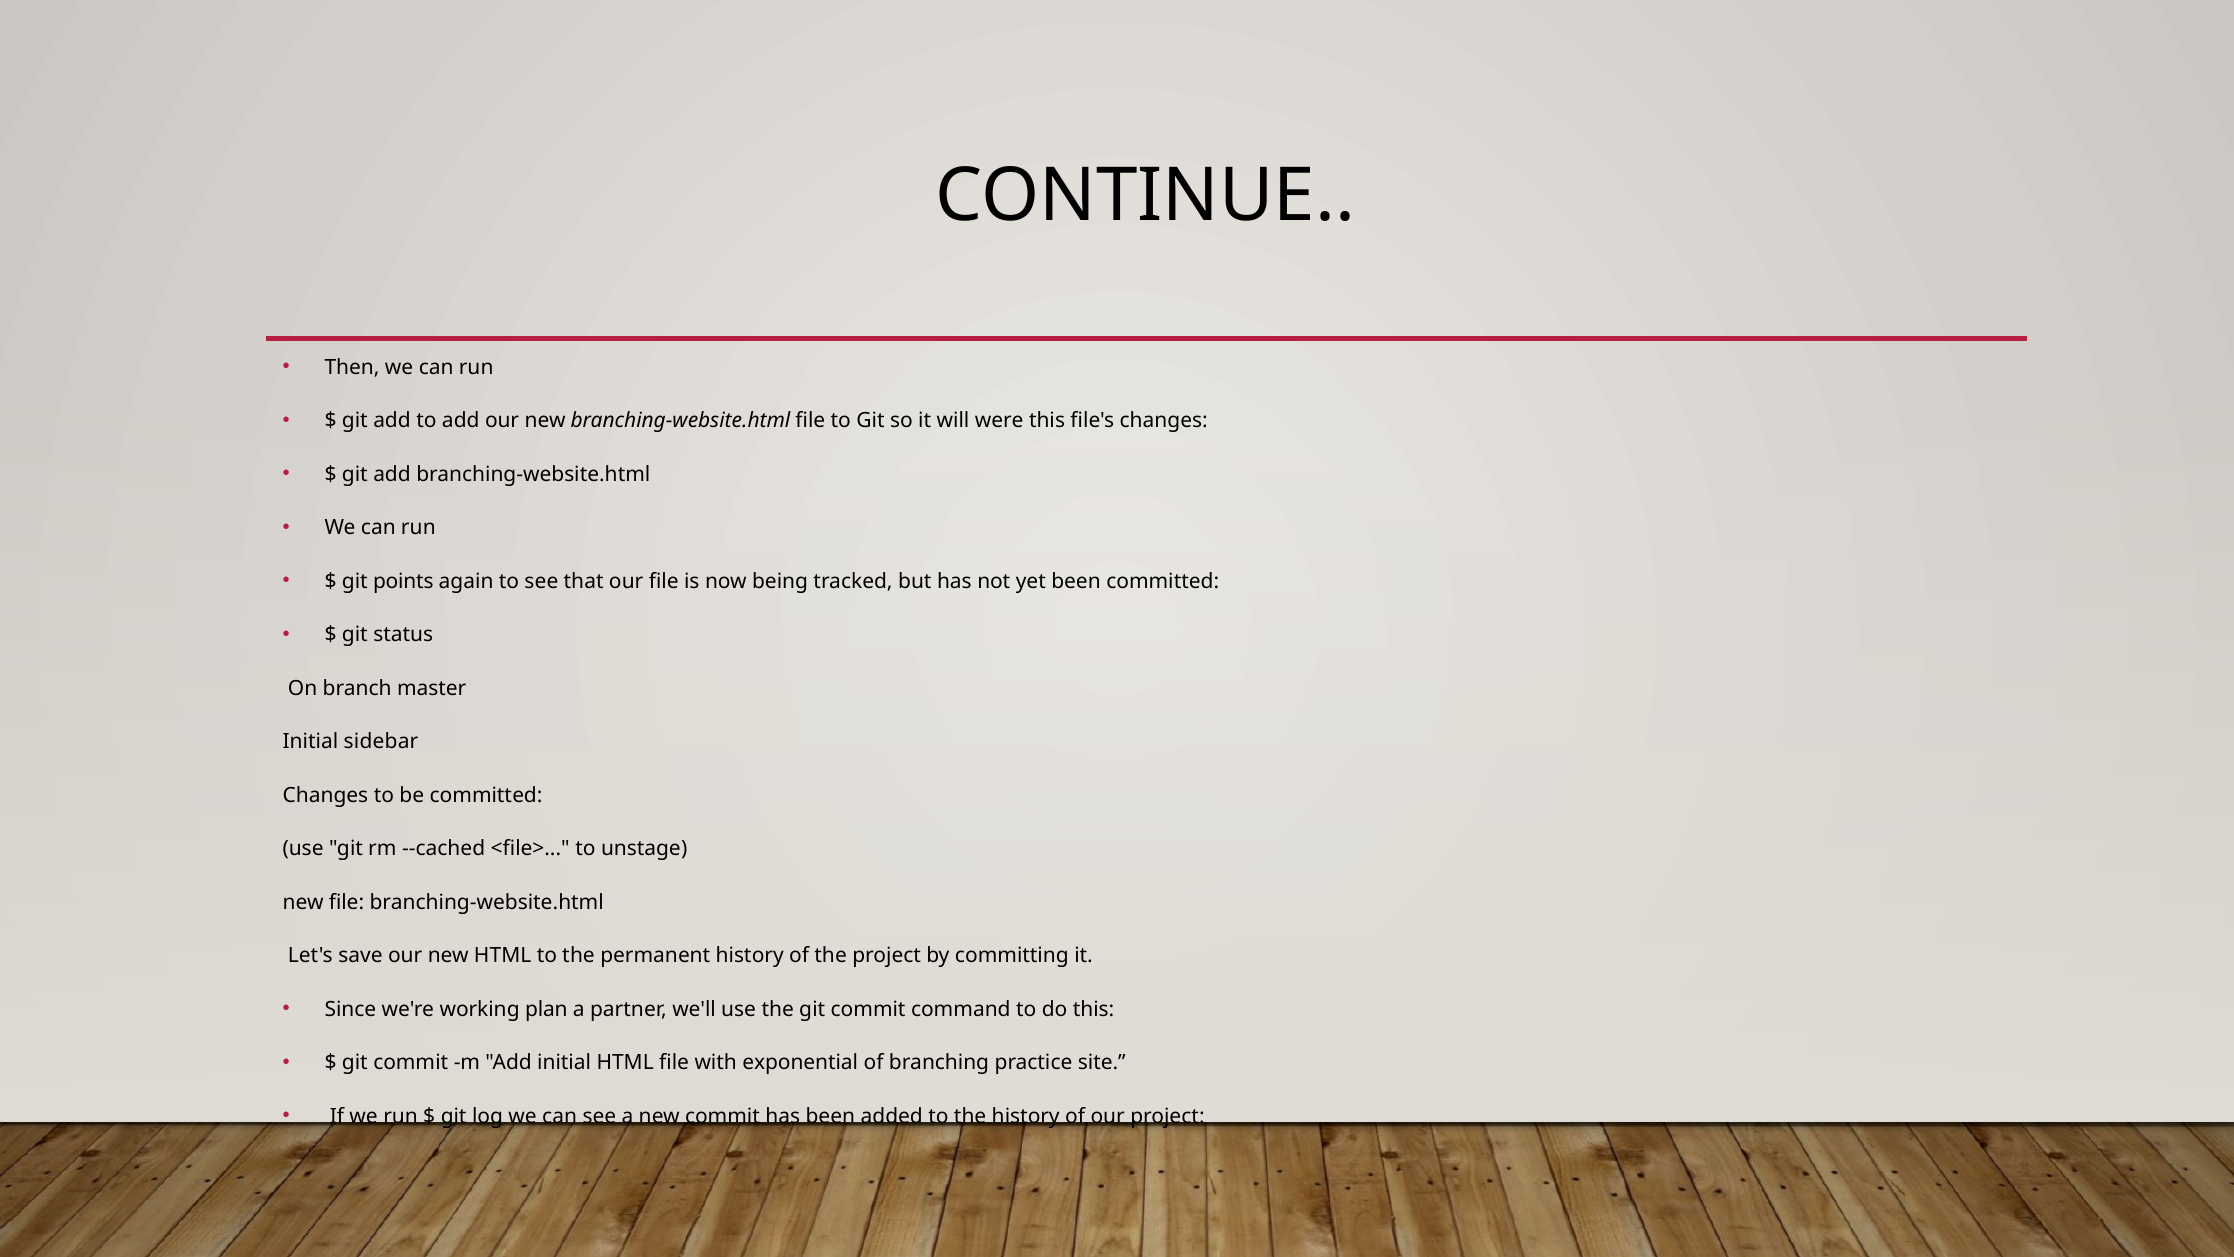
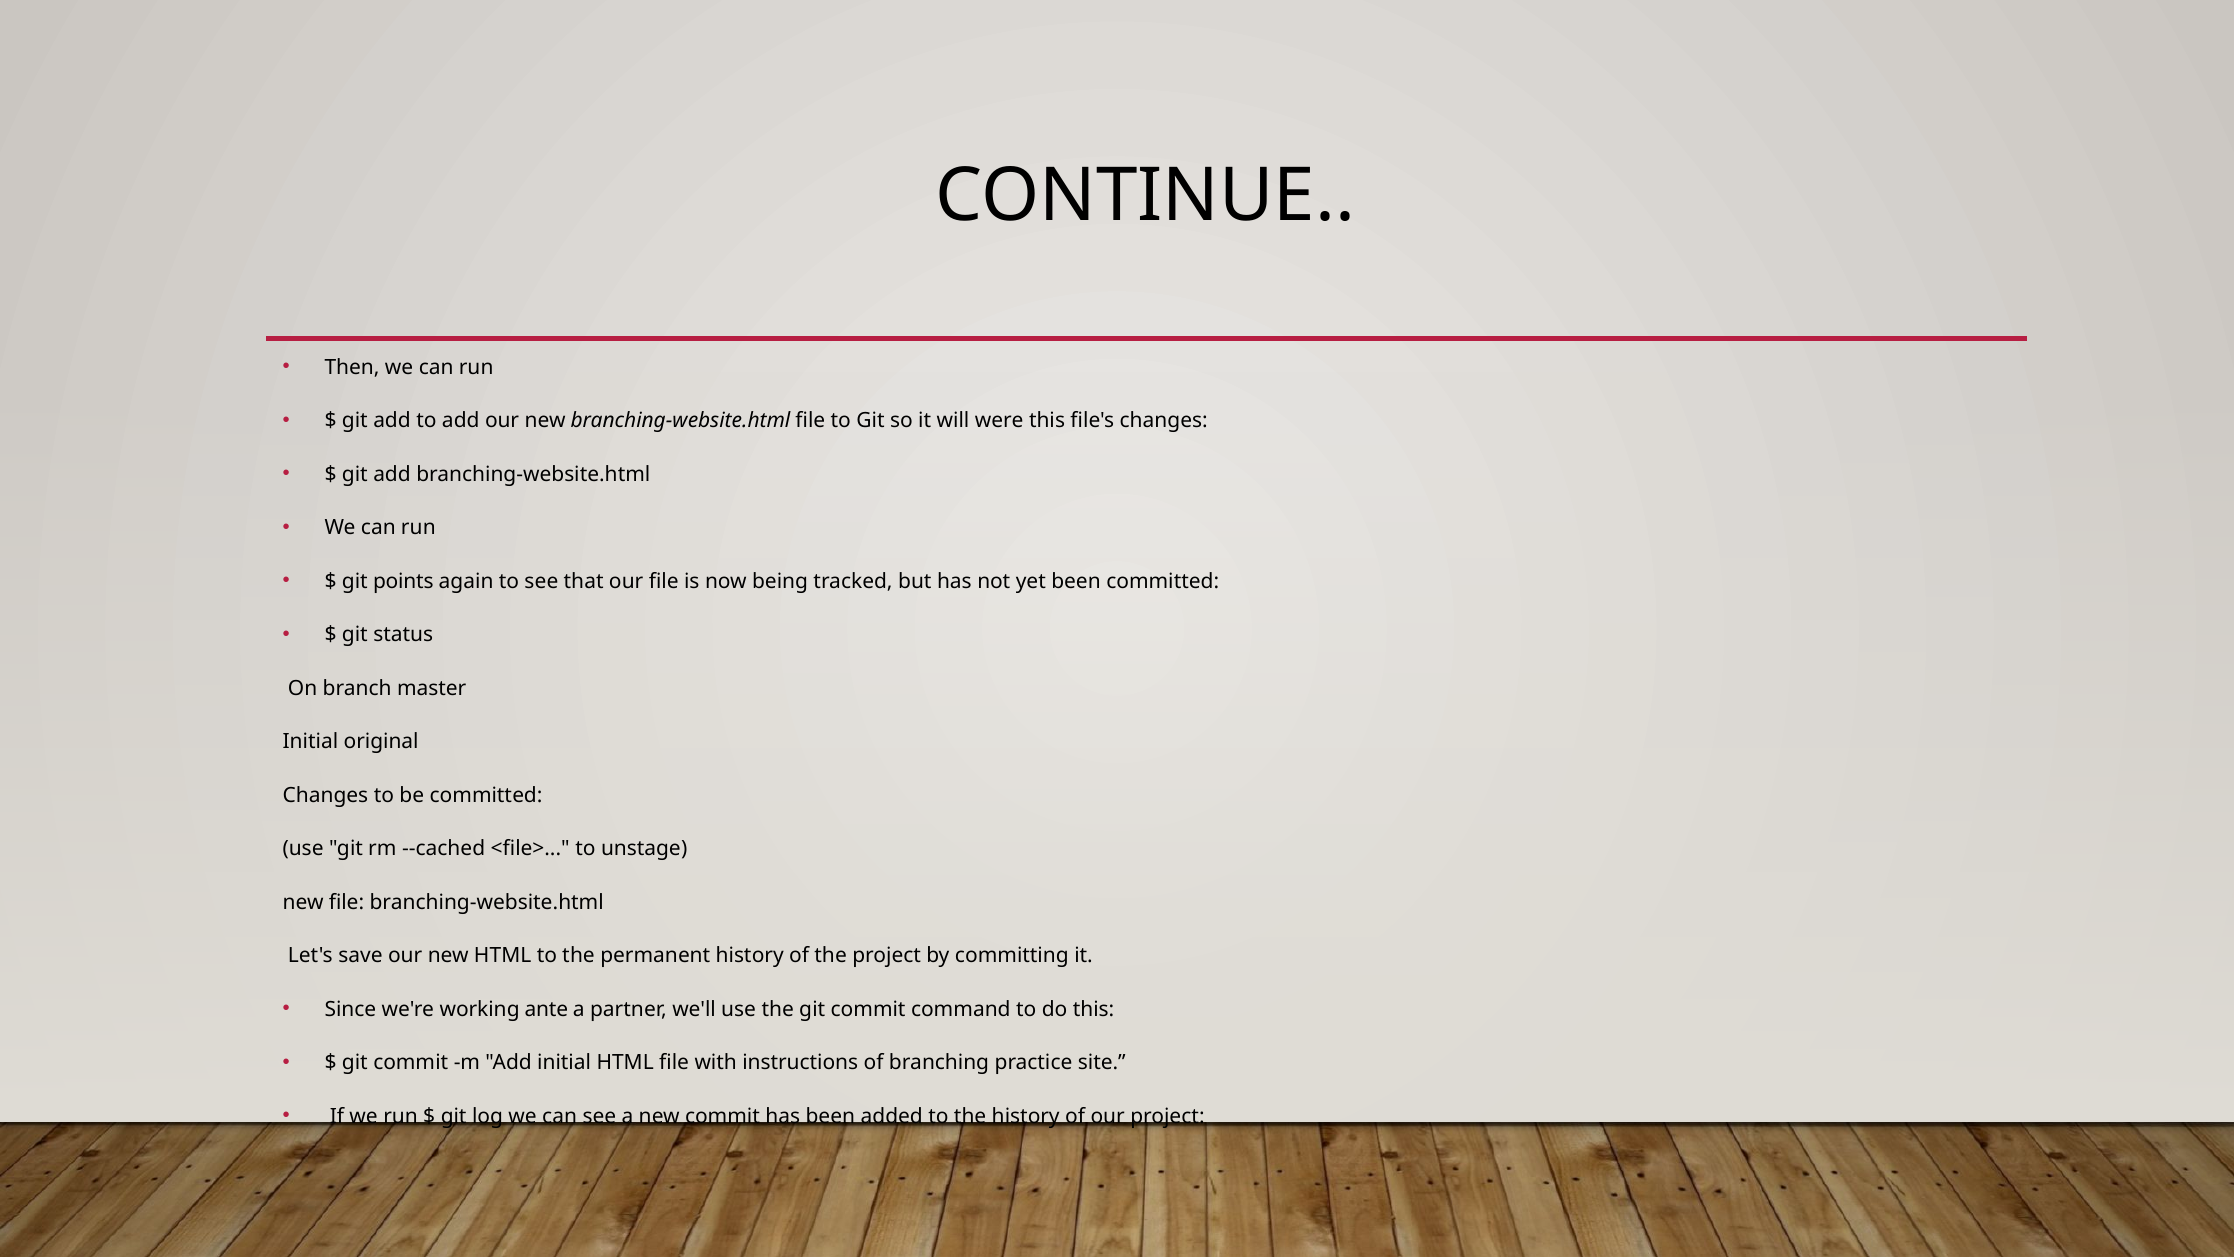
sidebar: sidebar -> original (381, 742)
plan: plan -> ante (546, 1009)
exponential: exponential -> instructions (800, 1063)
